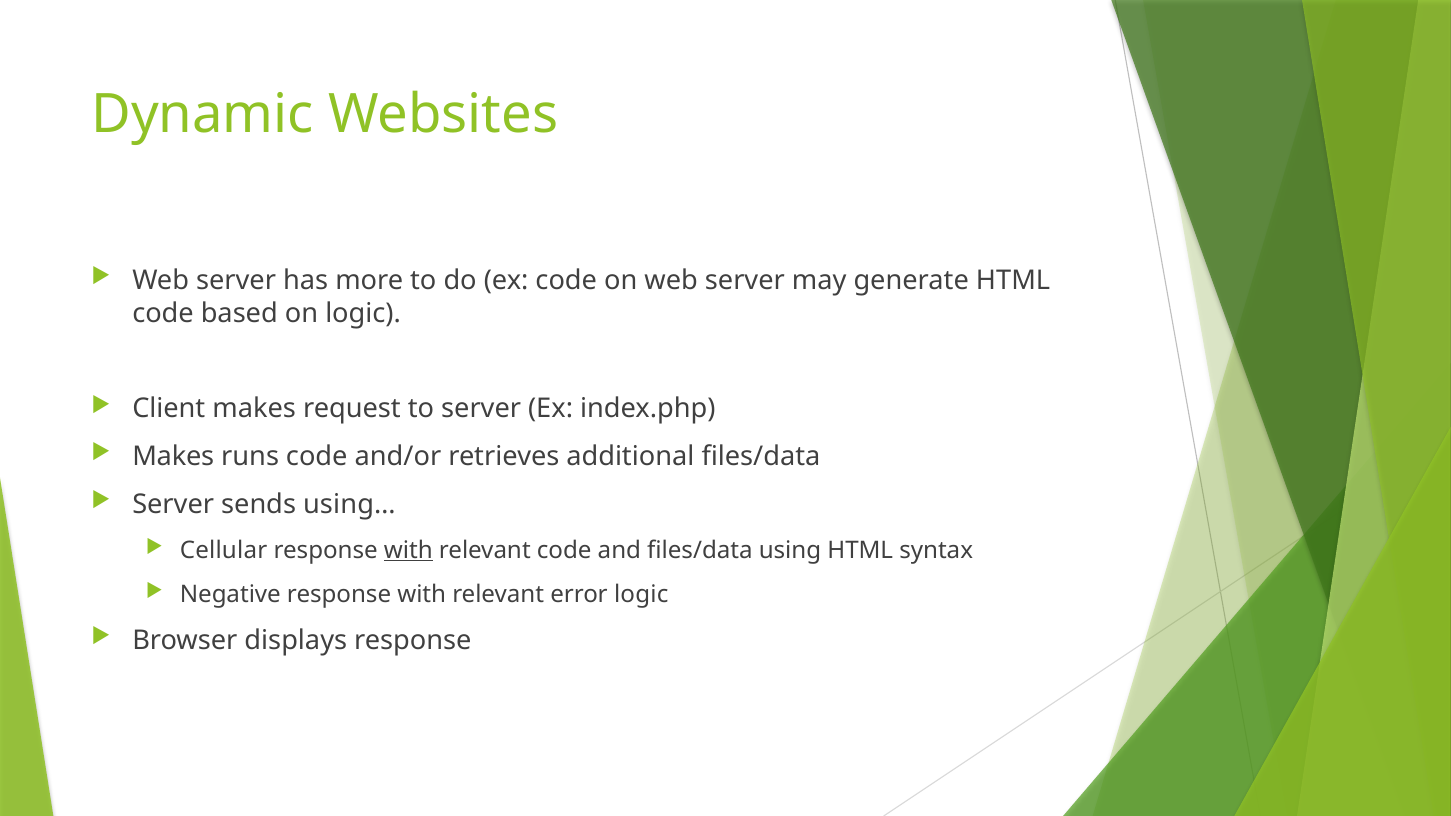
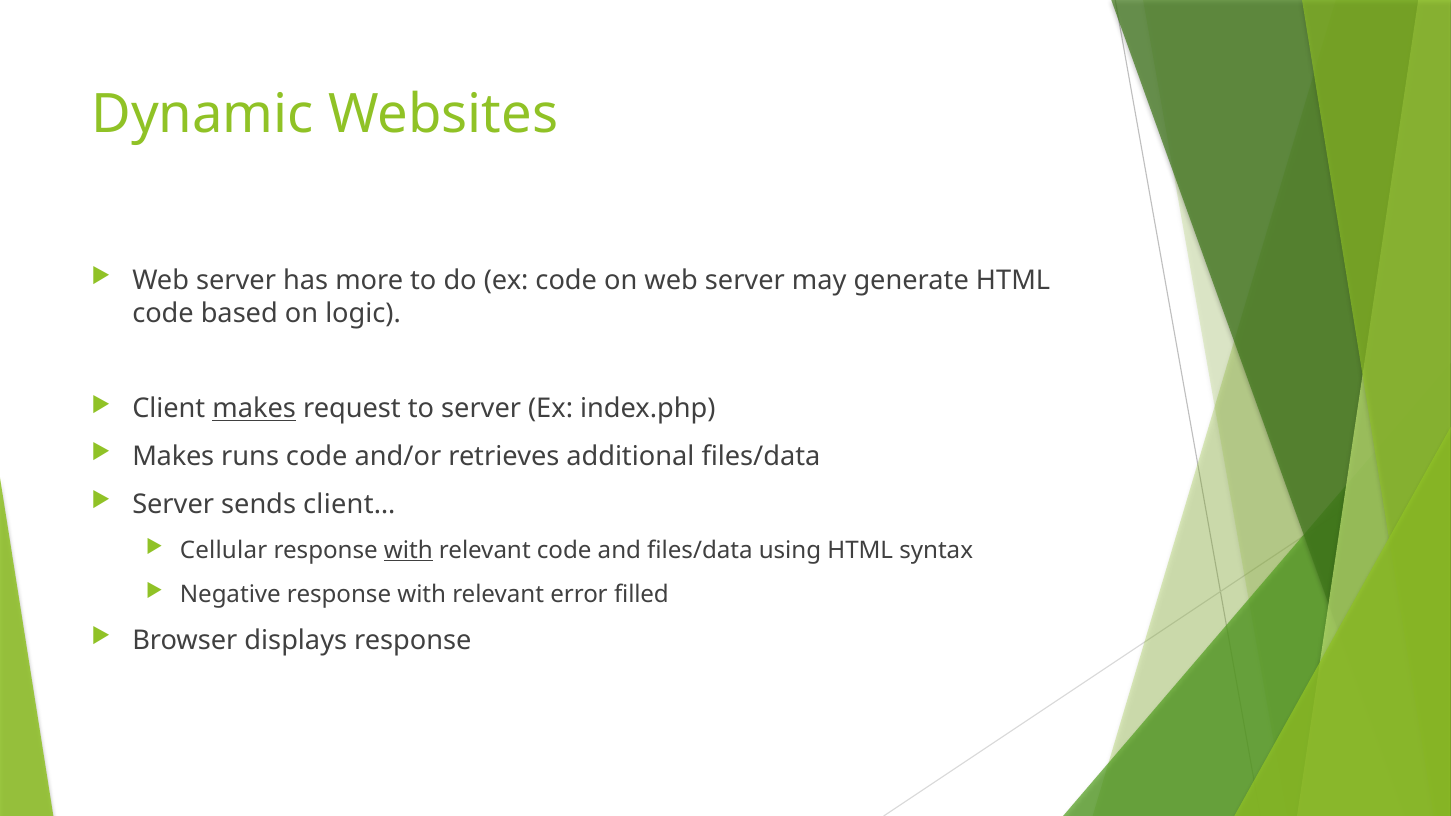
makes underline: none -> present (254, 409)
using…: using… -> client… (349, 505)
error logic: logic -> filled (641, 594)
